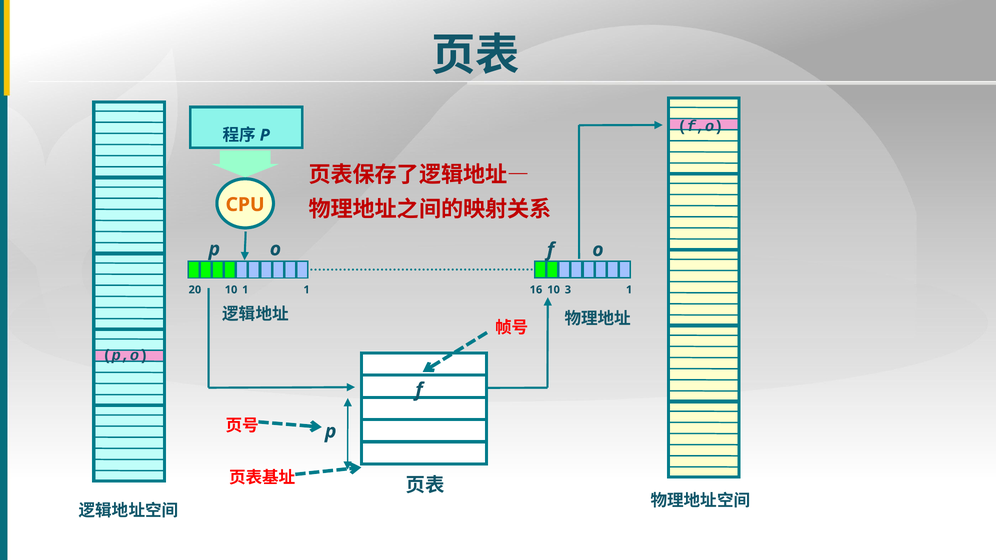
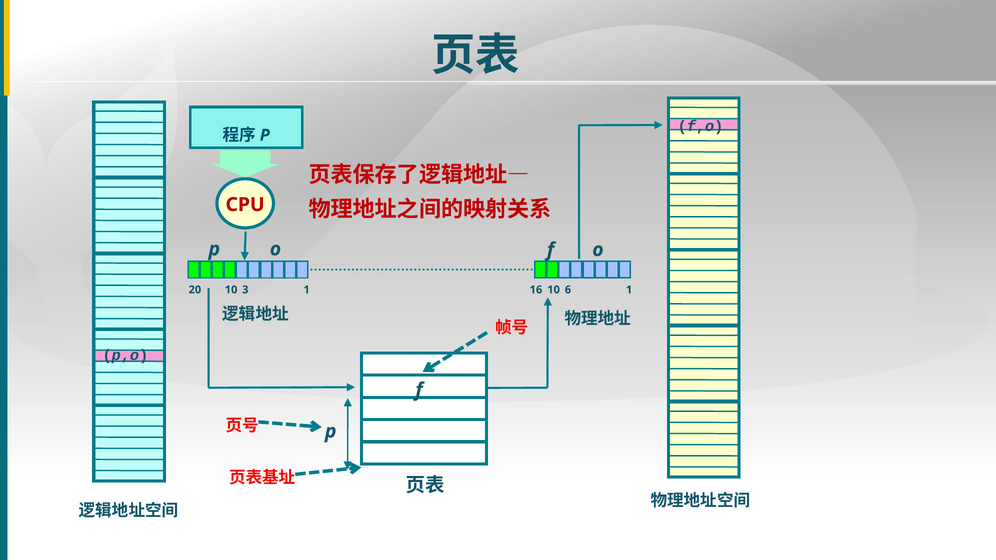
CPU colour: orange -> red (245, 205)
20 1: 1 -> 3 (245, 290)
3: 3 -> 6 (568, 290)
